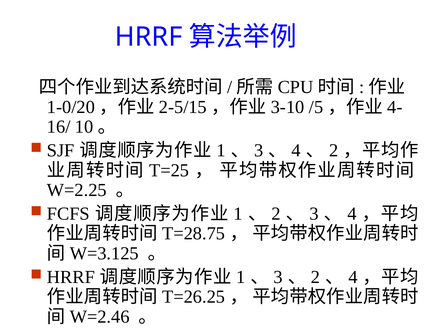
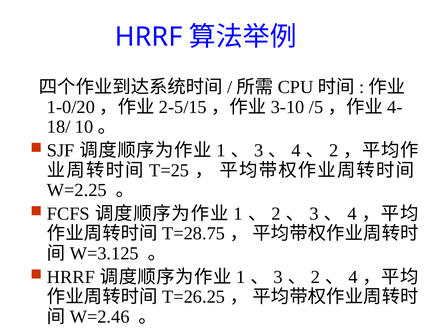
16/: 16/ -> 18/ (59, 127)
